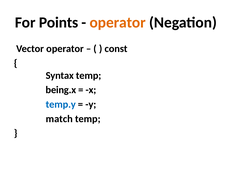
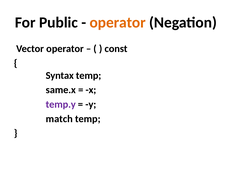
Points: Points -> Public (58, 23)
being.x: being.x -> same.x (61, 90)
temp.y colour: blue -> purple (61, 104)
